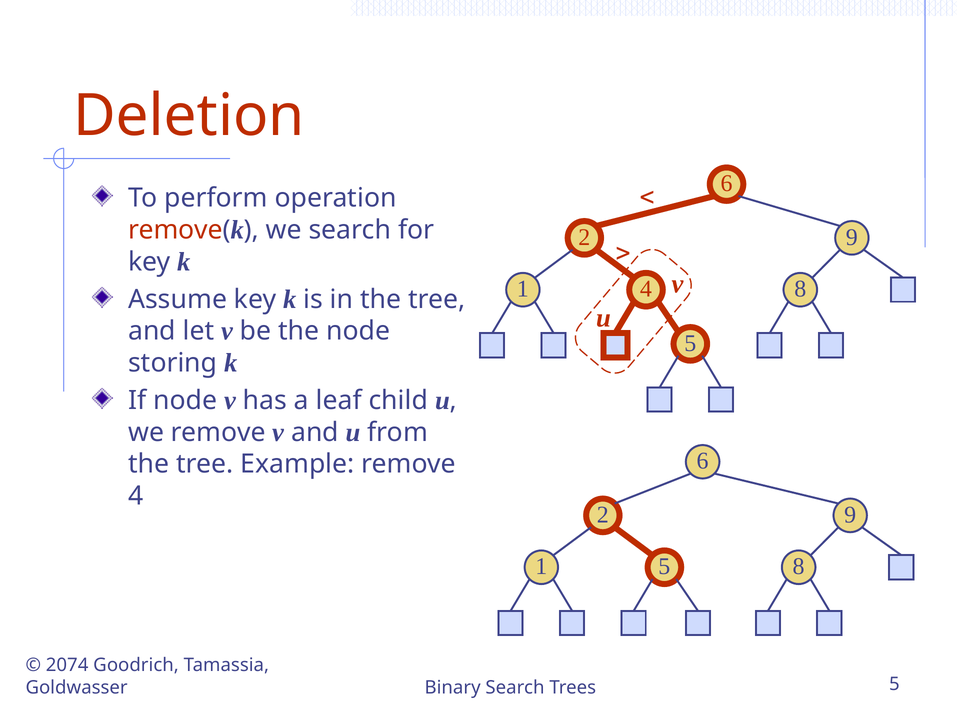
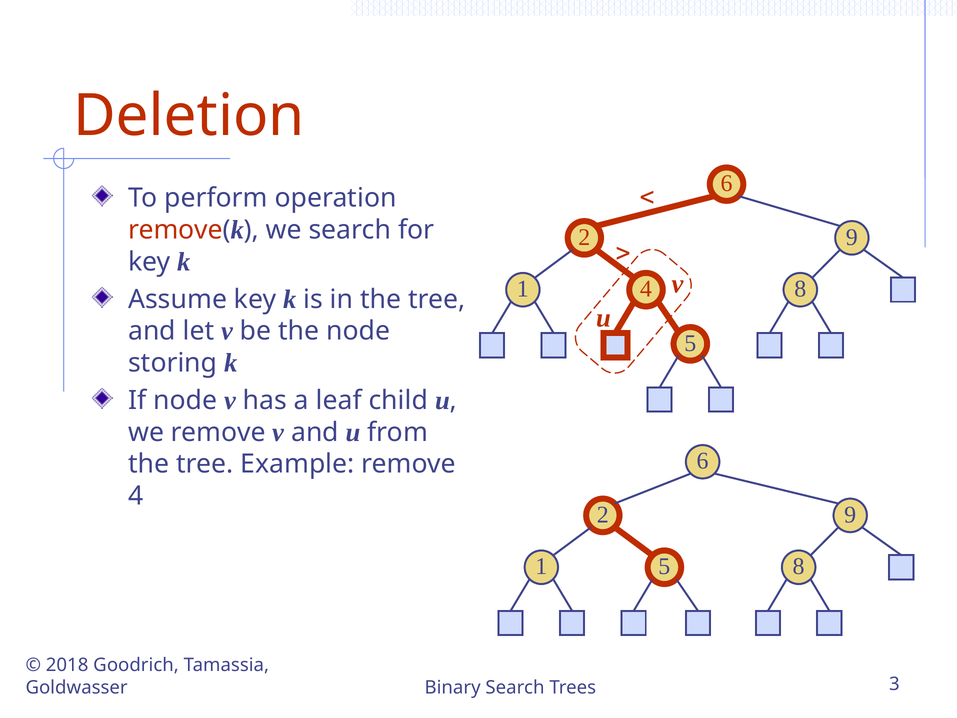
2074: 2074 -> 2018 (67, 665)
Trees 5: 5 -> 3 (894, 684)
